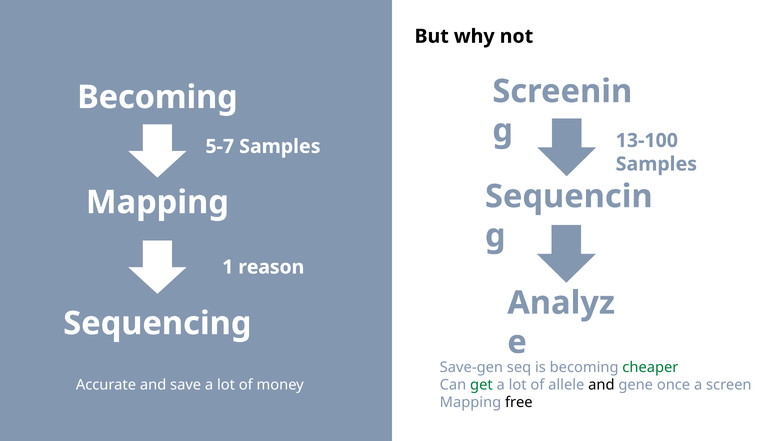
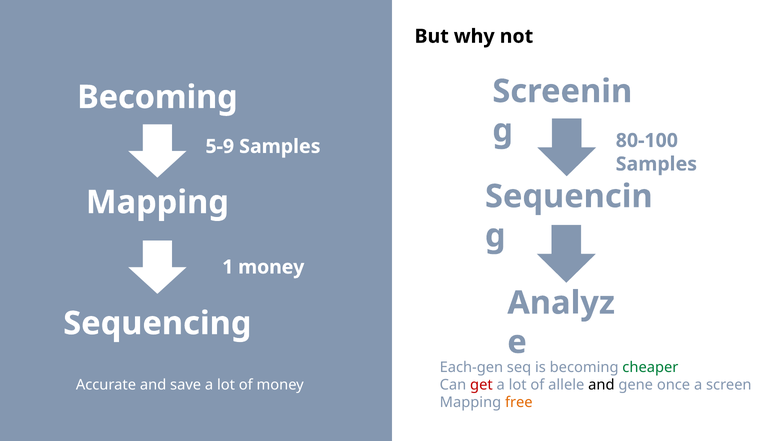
13-100: 13-100 -> 80-100 (647, 141)
5-7: 5-7 -> 5-9 (220, 146)
1 reason: reason -> money (271, 267)
Save-gen: Save-gen -> Each-gen (471, 367)
get colour: green -> red (481, 385)
free colour: black -> orange (519, 402)
